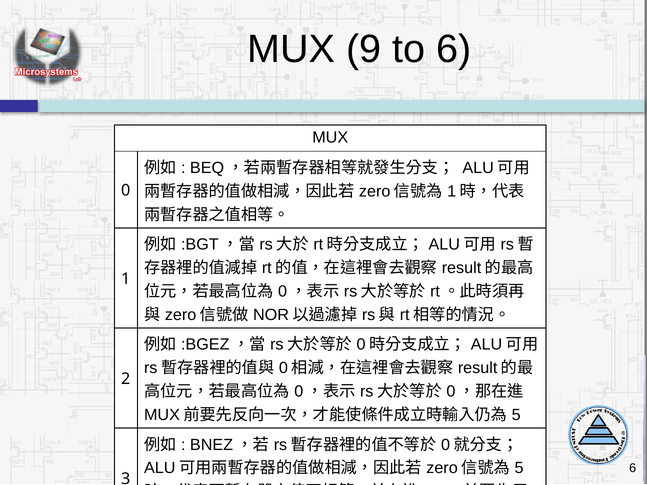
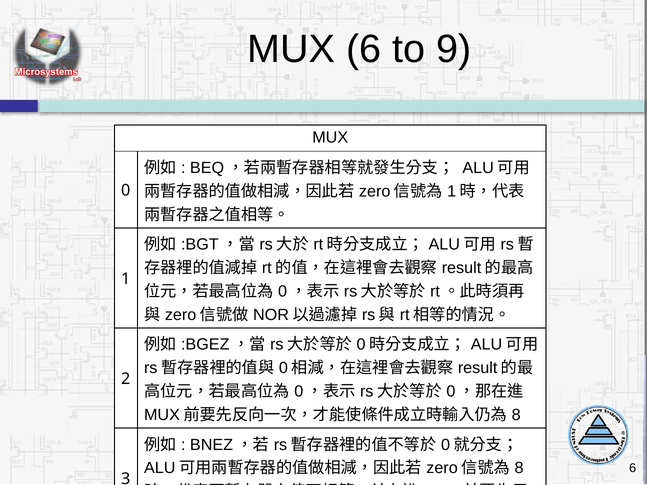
MUX 9: 9 -> 6 (364, 49)
to 6: 6 -> 9 (454, 49)
5: 5 -> 8 (516, 415)
5: 5 -> 8 (519, 468)
